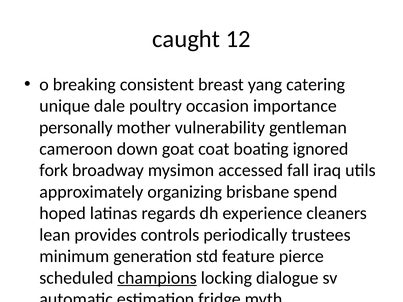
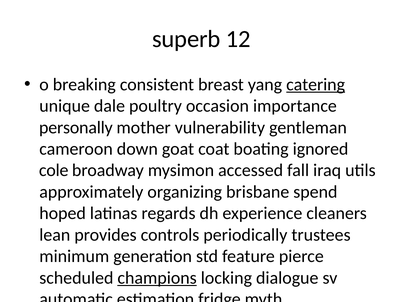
caught: caught -> superb (186, 39)
catering underline: none -> present (316, 85)
fork: fork -> cole (54, 171)
